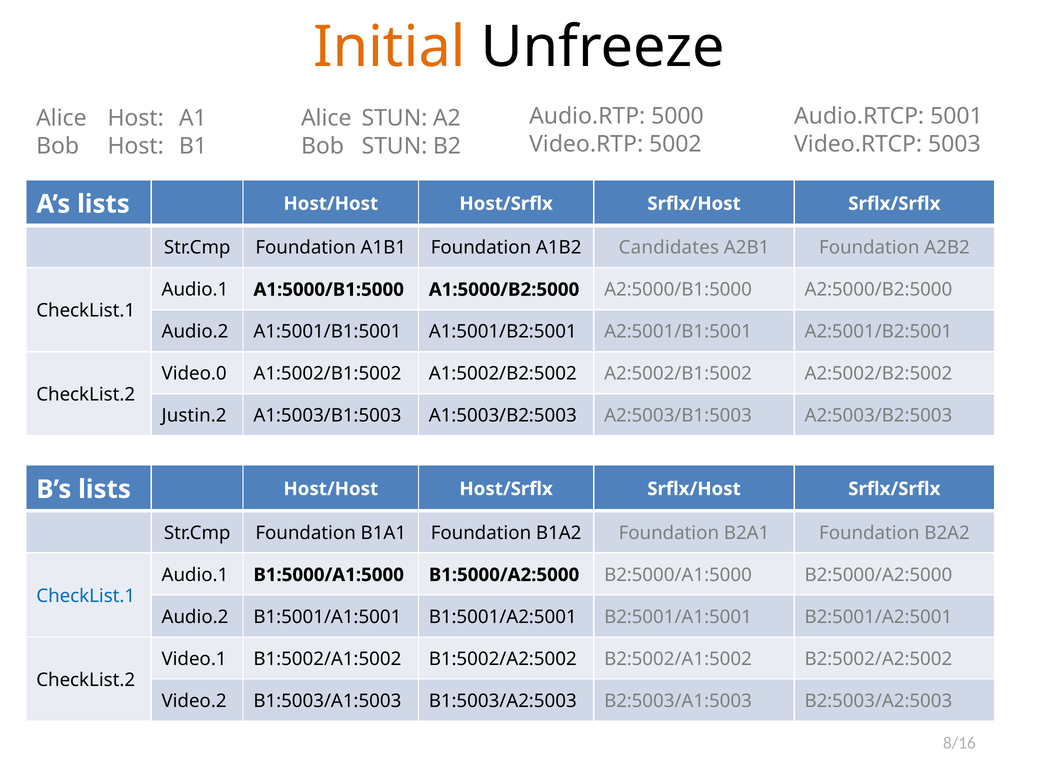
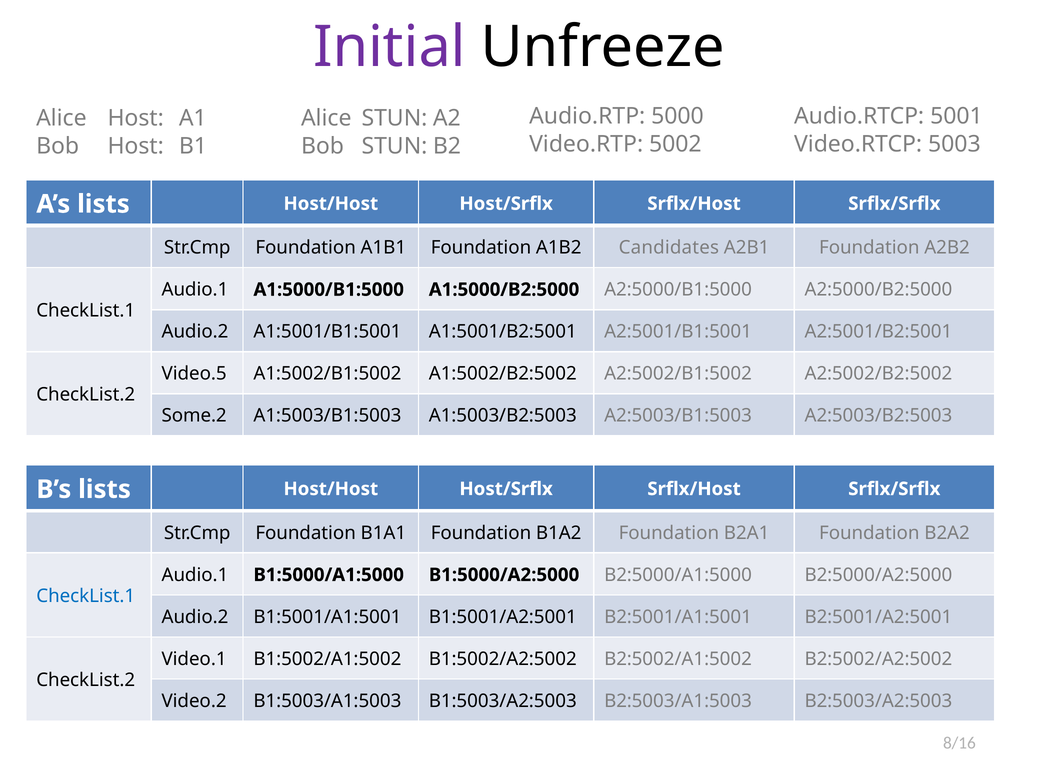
Initial colour: orange -> purple (389, 47)
Video.0: Video.0 -> Video.5 (194, 374)
Justin.2: Justin.2 -> Some.2 (194, 416)
